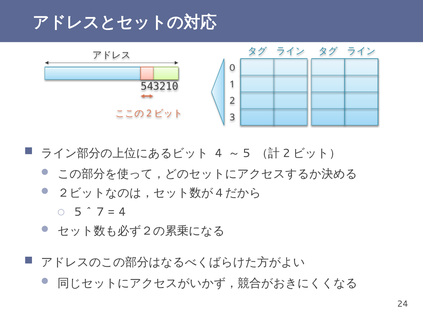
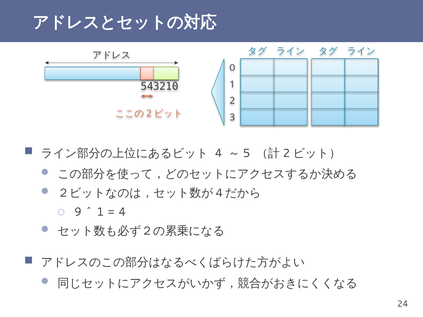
5: 5 -> 9 (78, 212)
7: 7 -> 1 (100, 212)
